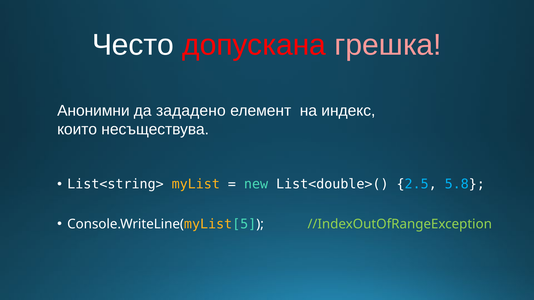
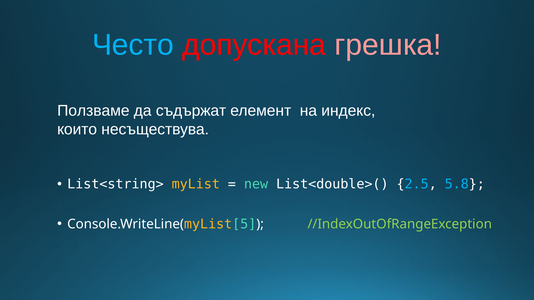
Често colour: white -> light blue (133, 45)
Анонимни: Анонимни -> Ползваме (93, 111)
зададено: зададено -> съдържат (191, 111)
